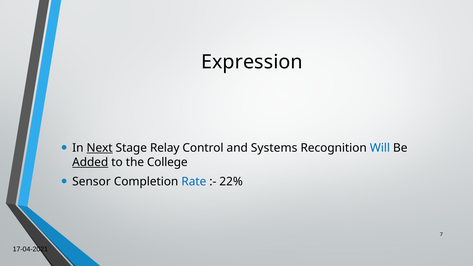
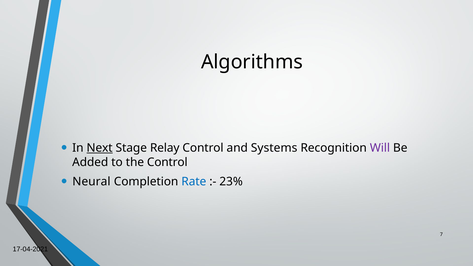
Expression: Expression -> Algorithms (252, 62)
Will colour: blue -> purple (380, 148)
Added underline: present -> none (90, 162)
the College: College -> Control (167, 162)
Sensor: Sensor -> Neural (91, 182)
22%: 22% -> 23% (231, 182)
